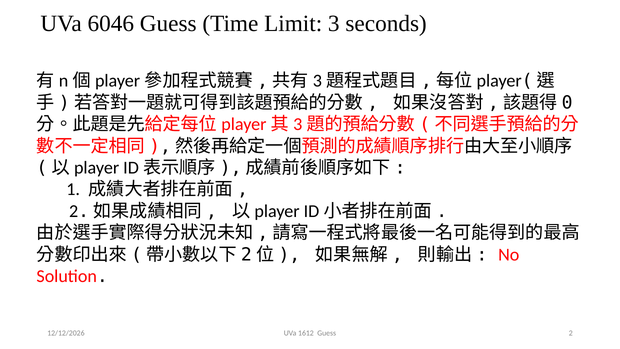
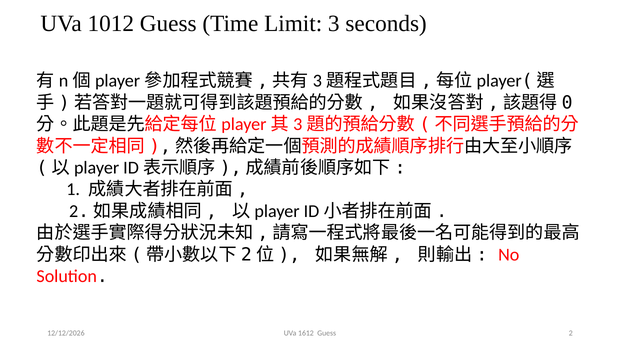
6046: 6046 -> 1012 (111, 24)
